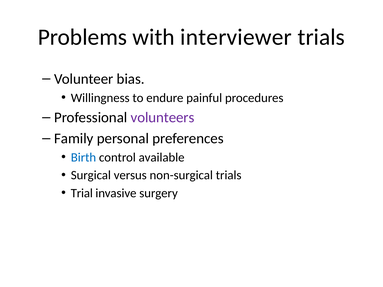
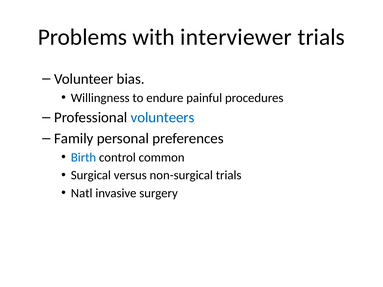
volunteers colour: purple -> blue (163, 118)
available: available -> common (162, 158)
Trial: Trial -> Natl (82, 193)
